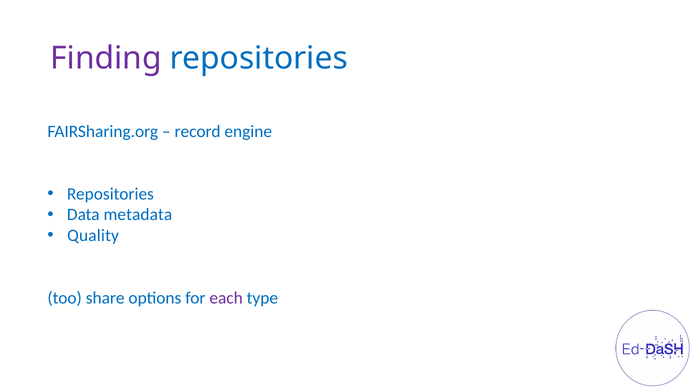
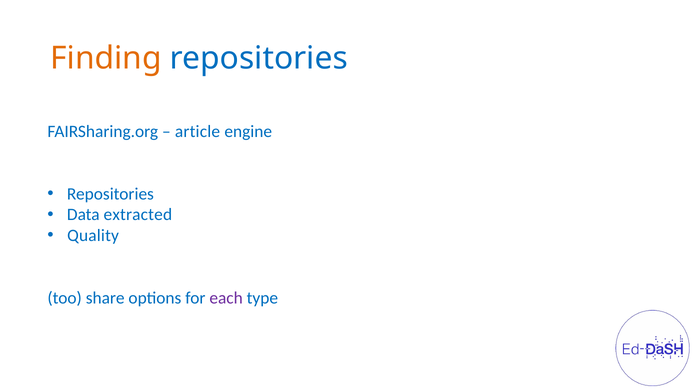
Finding colour: purple -> orange (106, 58)
record: record -> article (197, 132)
metadata: metadata -> extracted (138, 215)
